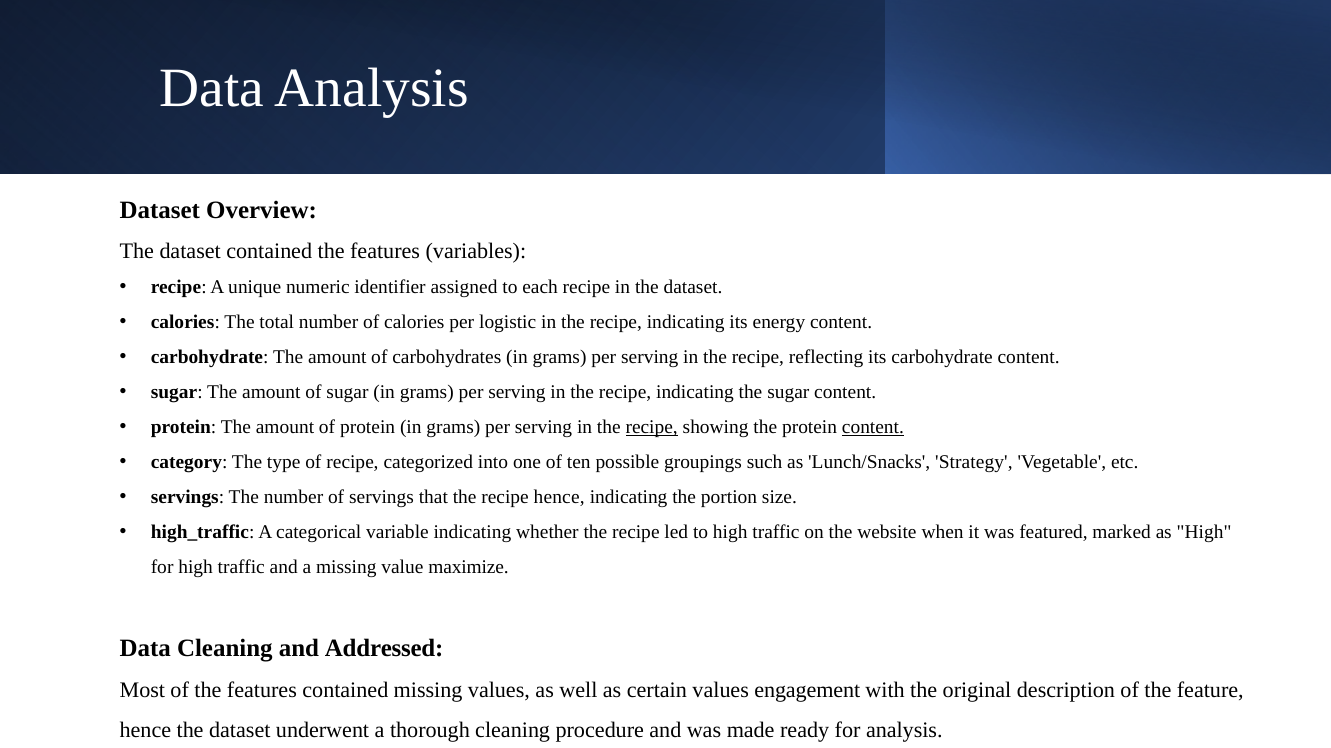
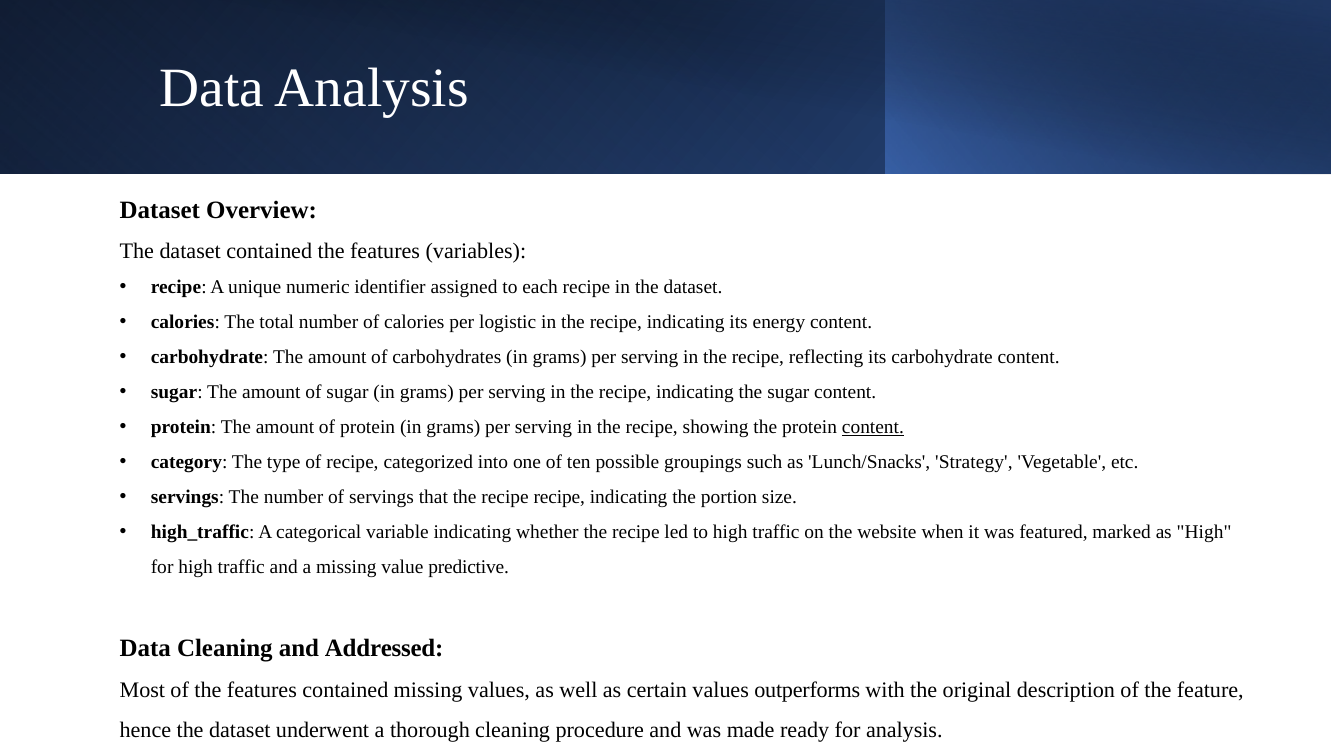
recipe underline: present -> none (652, 428)
recipe hence: hence -> recipe (559, 497)
maximize: maximize -> predictive (469, 567)
engagement: engagement -> outperforms (807, 691)
